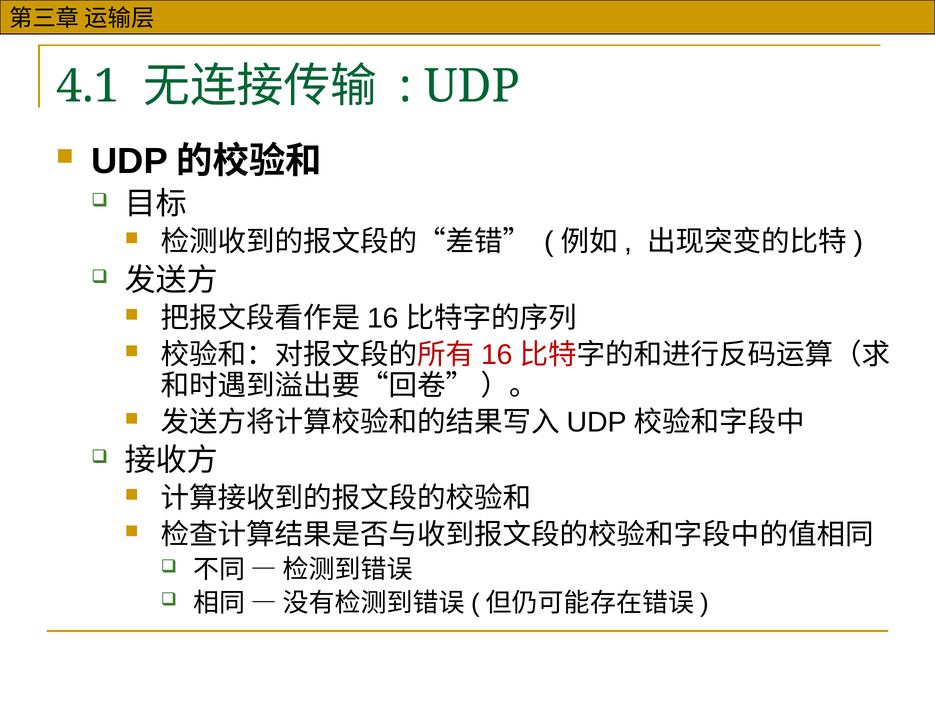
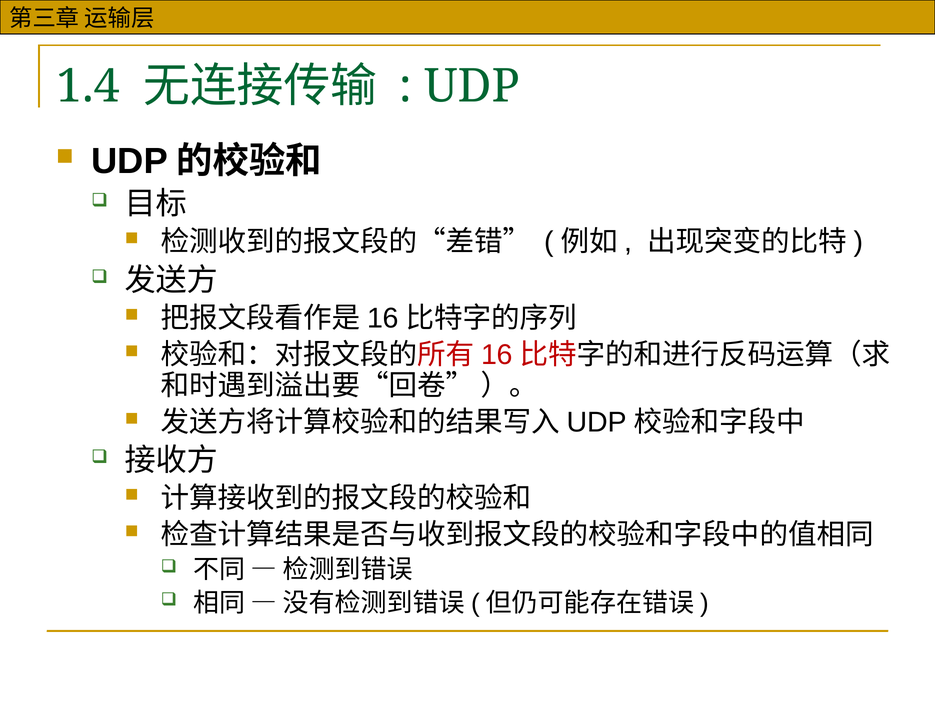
4.1: 4.1 -> 1.4 (88, 86)
